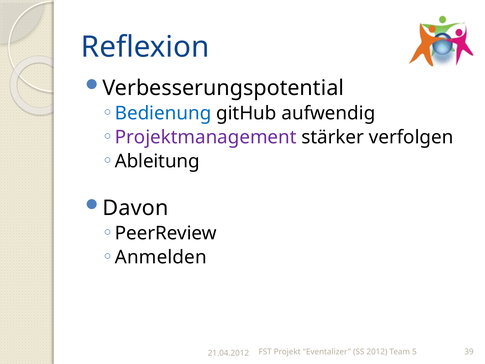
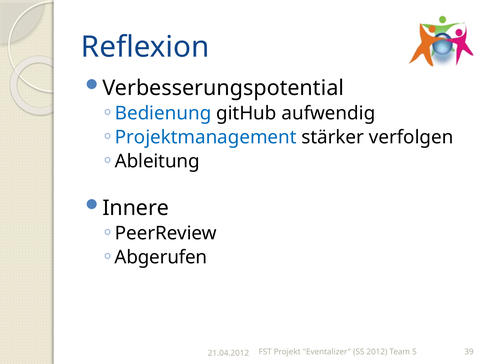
Projektmanagement colour: purple -> blue (206, 137)
Davon: Davon -> Innere (136, 208)
Anmelden: Anmelden -> Abgerufen (161, 257)
